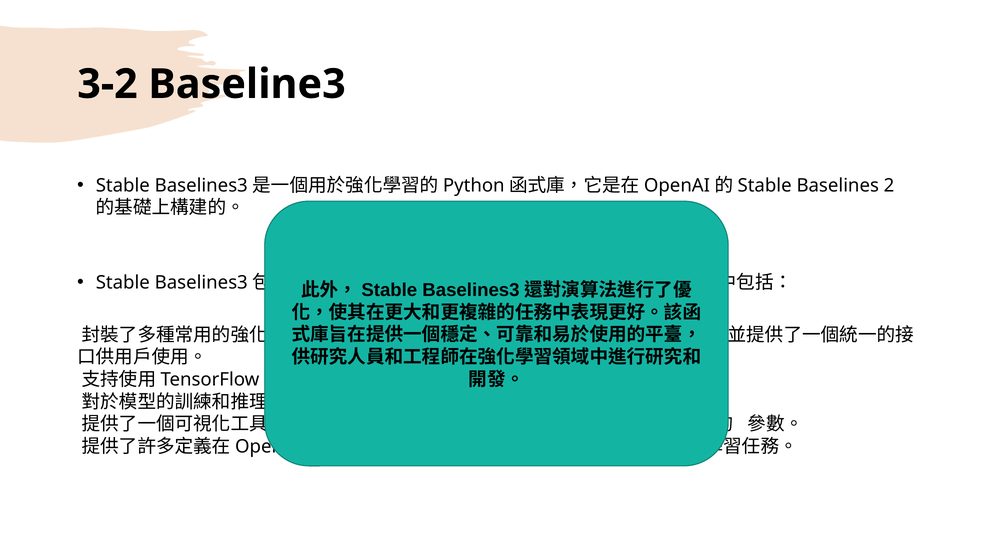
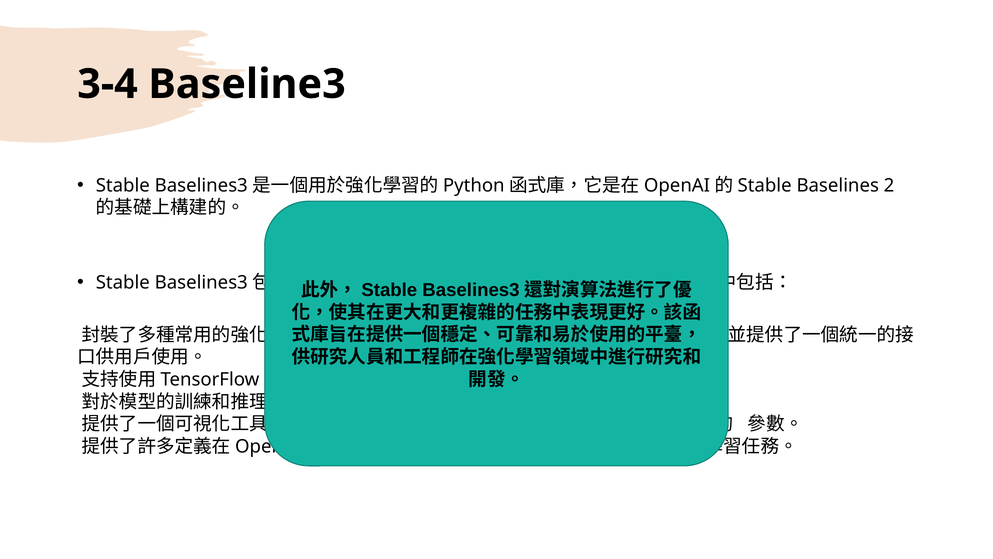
3-2: 3-2 -> 3-4 (107, 84)
